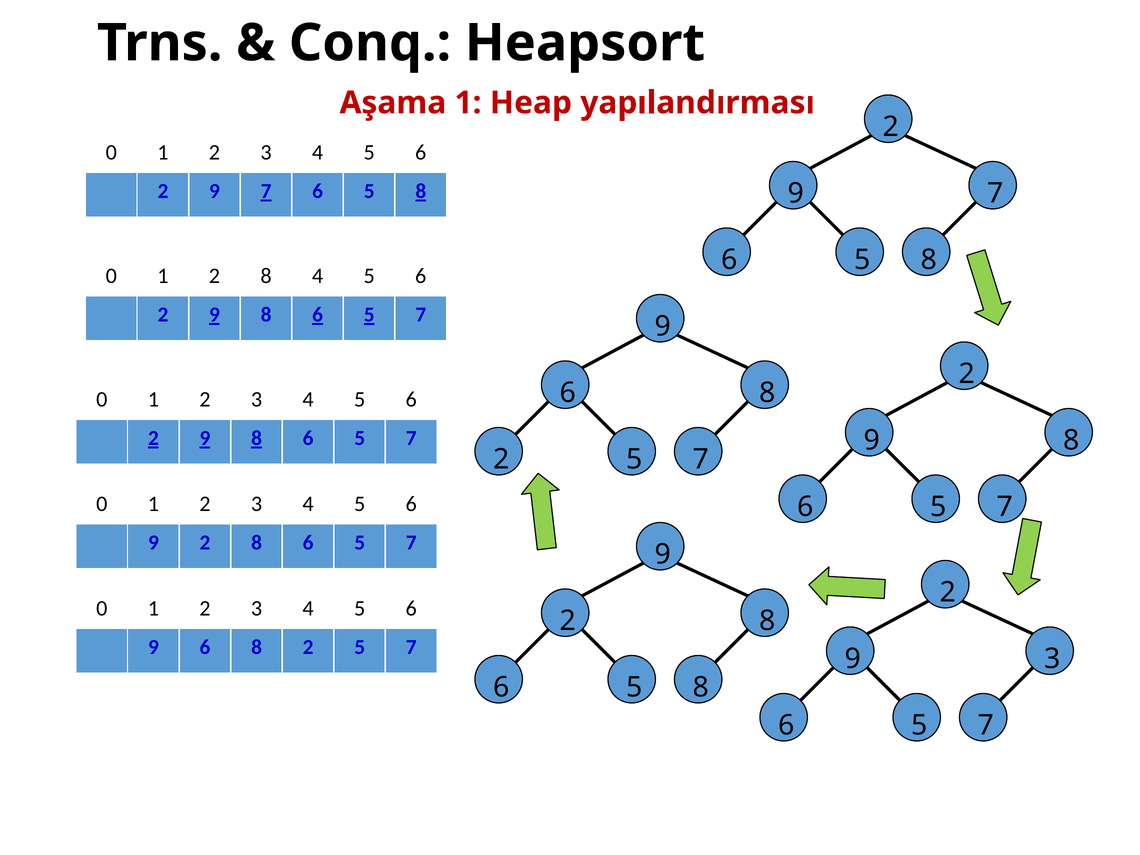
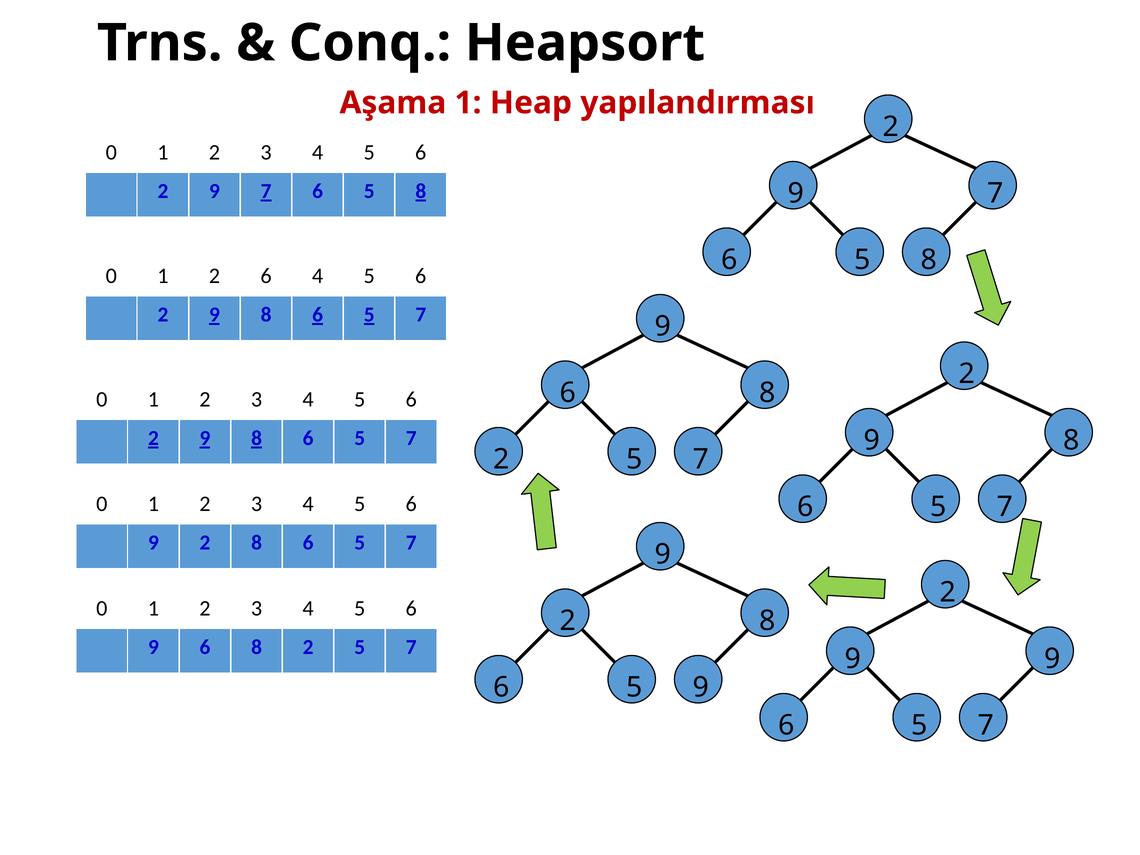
1 2 8: 8 -> 6 (266, 276)
3: 3 -> 9 (1052, 659)
8: 8 -> 9 (701, 687)
